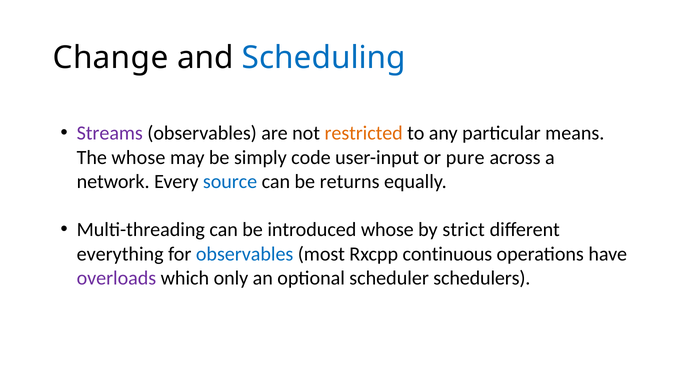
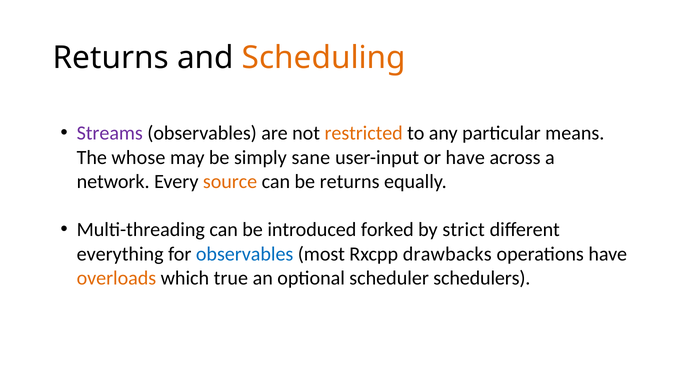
Change: Change -> Returns (111, 58)
Scheduling colour: blue -> orange (324, 58)
code: code -> sane (311, 157)
or pure: pure -> have (465, 157)
source colour: blue -> orange (230, 181)
introduced whose: whose -> forked (387, 230)
continuous: continuous -> drawbacks (447, 254)
overloads colour: purple -> orange (116, 278)
only: only -> true (231, 278)
